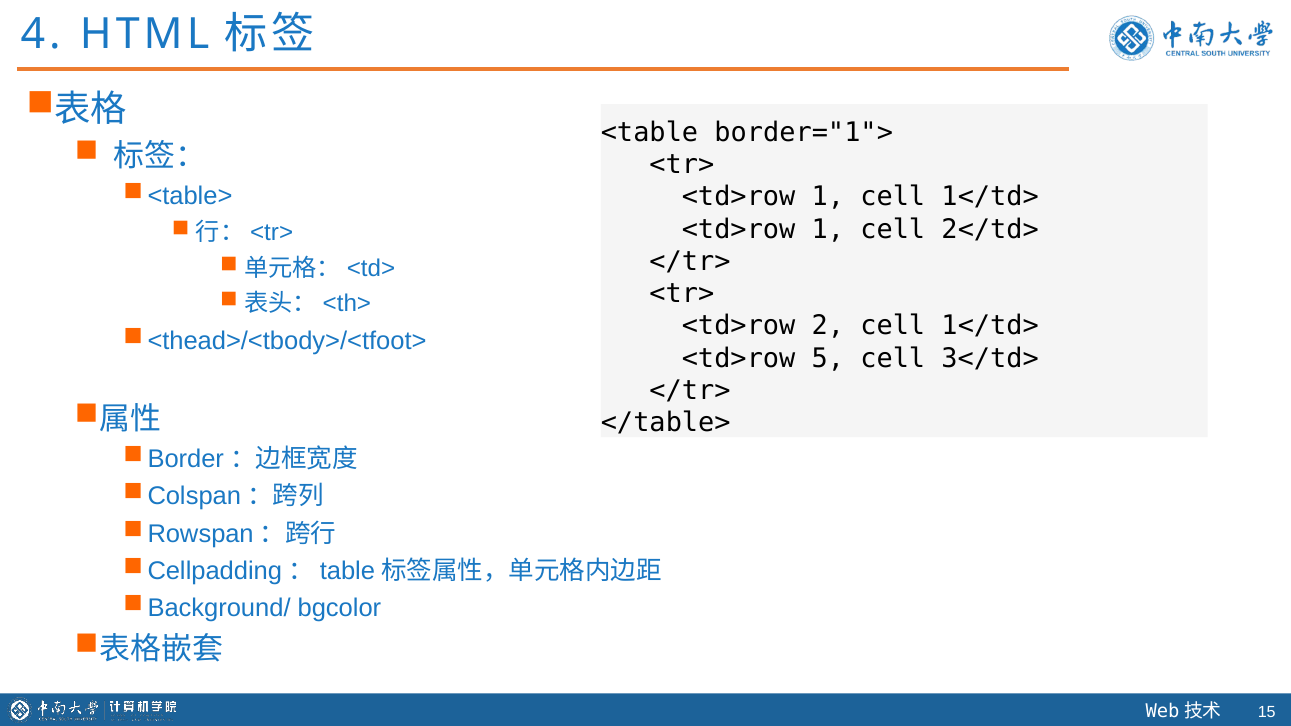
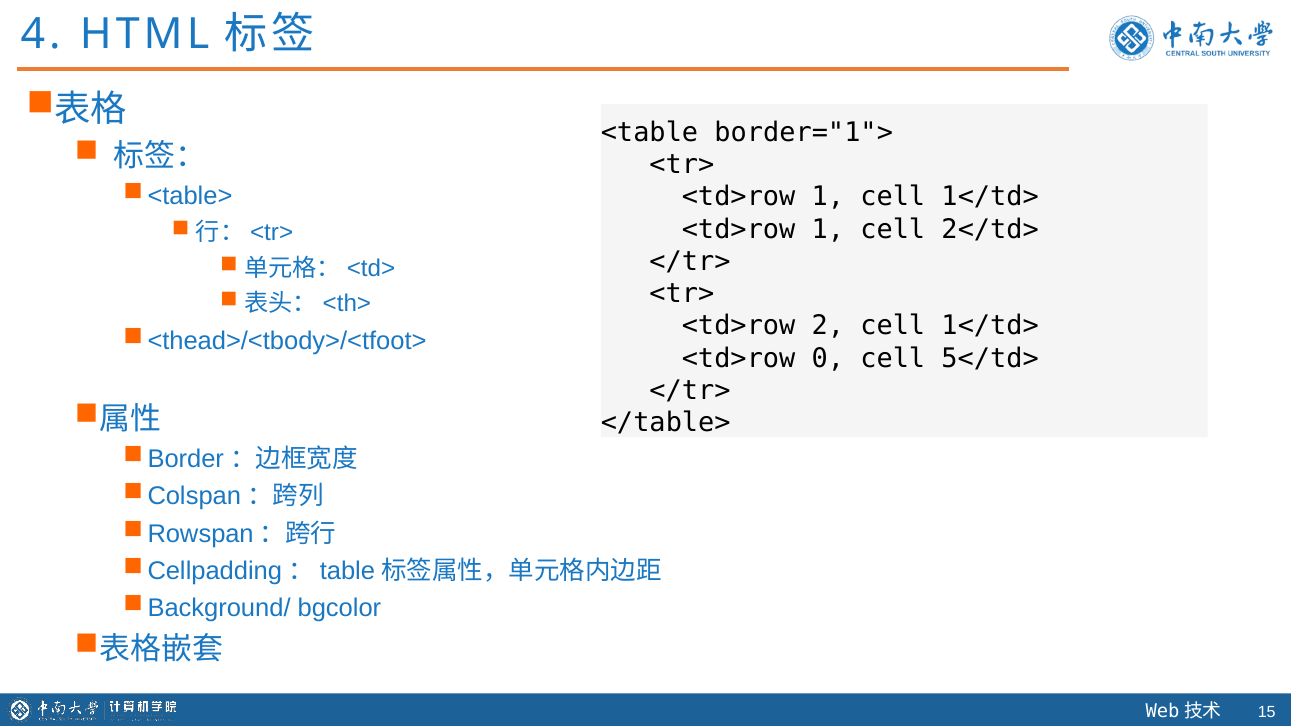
5: 5 -> 0 (828, 358)
3</td>: 3</td> -> 5</td> (990, 358)
